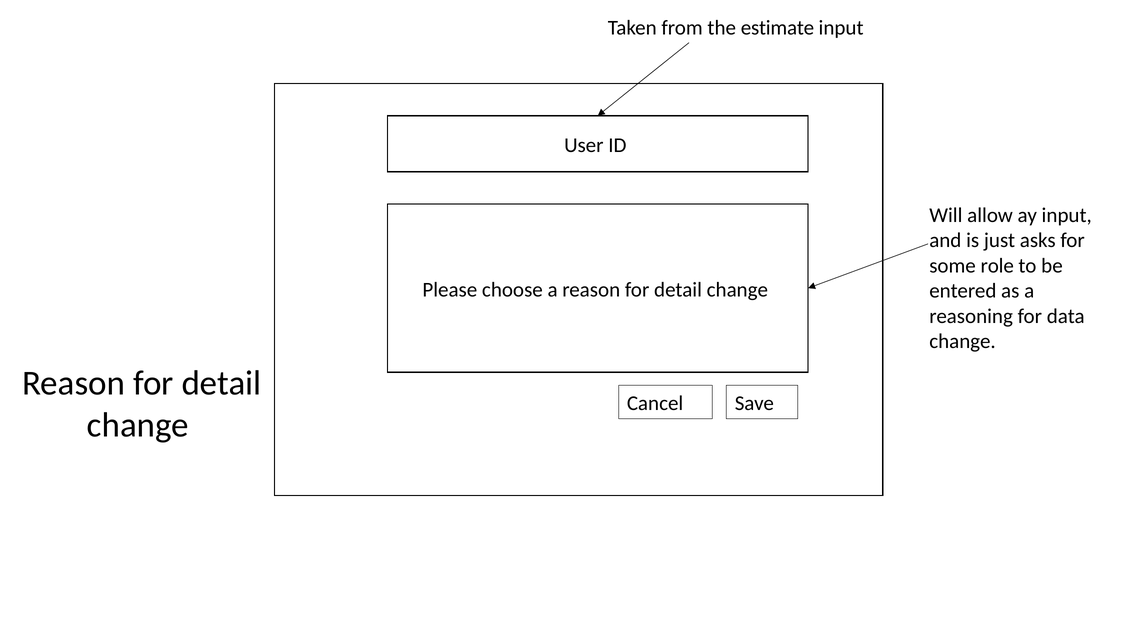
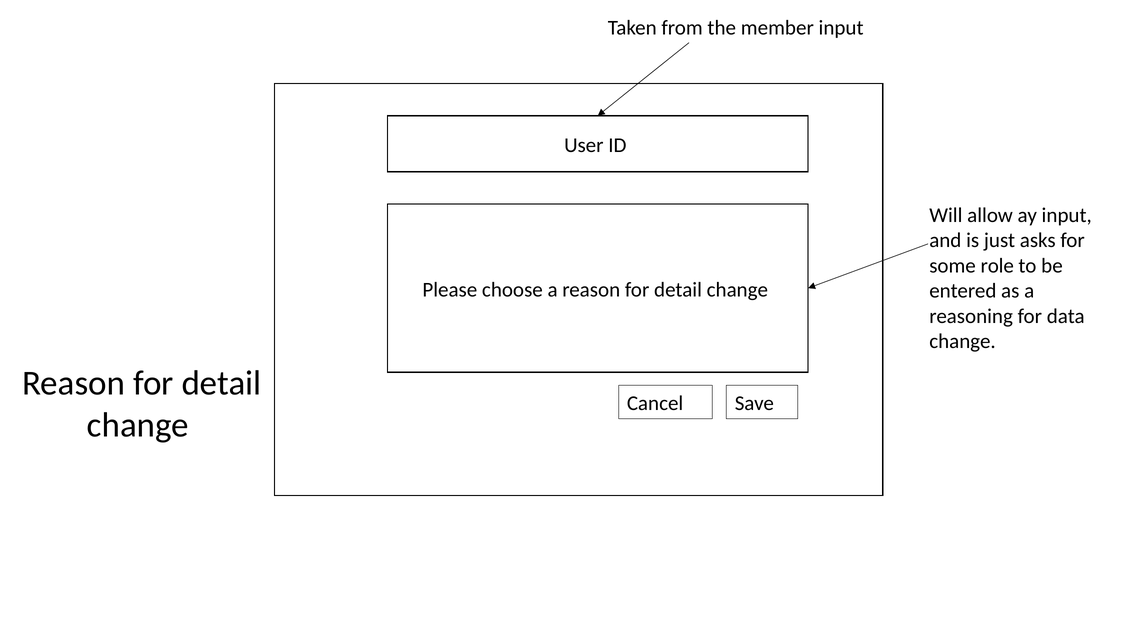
estimate: estimate -> member (777, 28)
